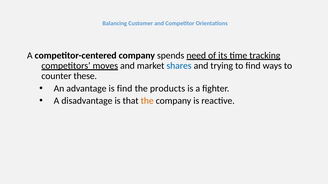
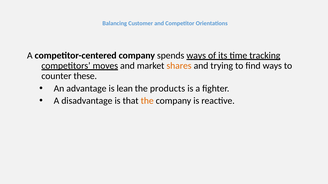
spends need: need -> ways (196, 56)
shares colour: blue -> orange (179, 66)
is find: find -> lean (125, 89)
